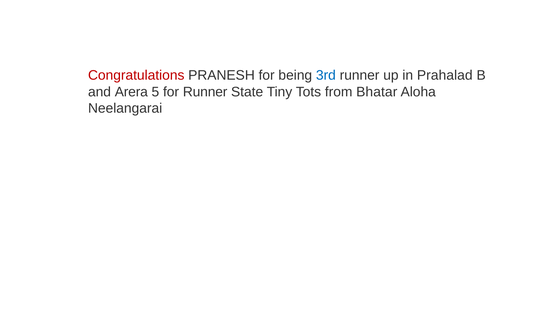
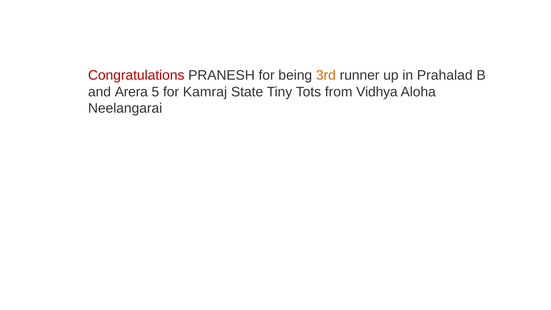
3rd colour: blue -> orange (326, 75)
for Runner: Runner -> Kamraj (205, 92)
Bhatar: Bhatar -> Vidhya (377, 92)
